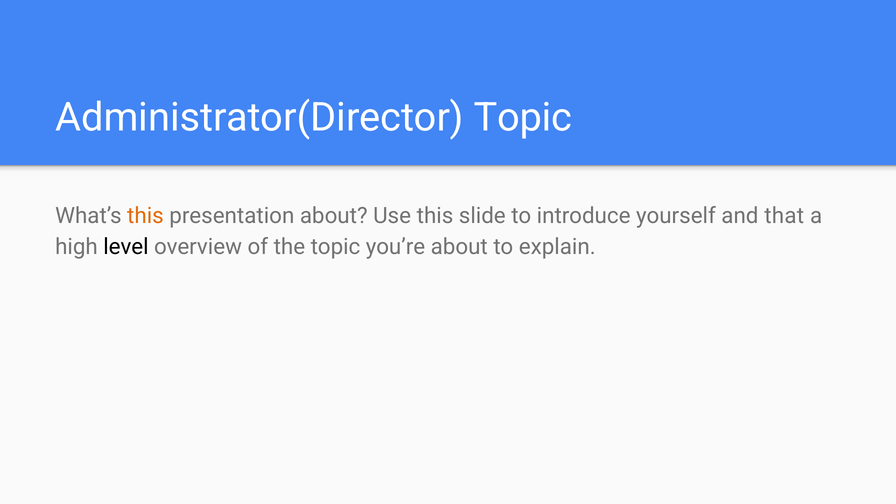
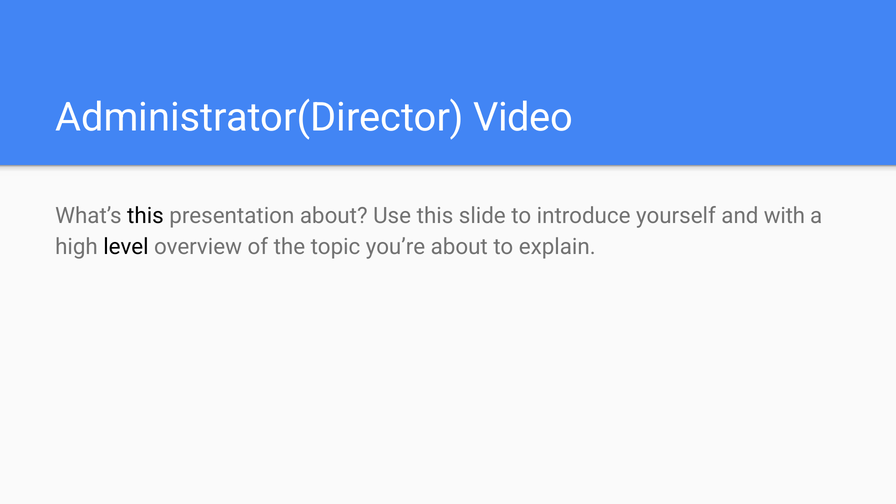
Administrator(Director Topic: Topic -> Video (523, 117)
this colour: orange -> black (145, 216)
that: that -> with (784, 216)
